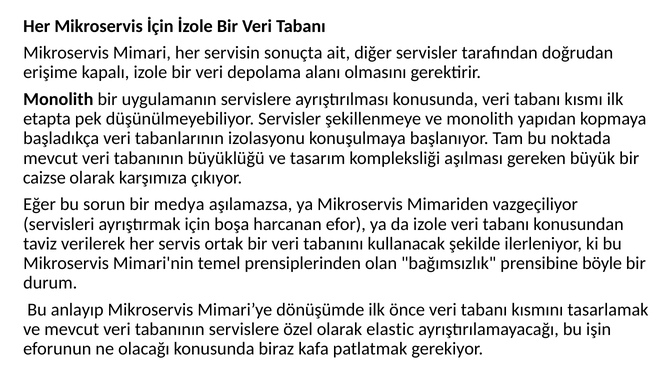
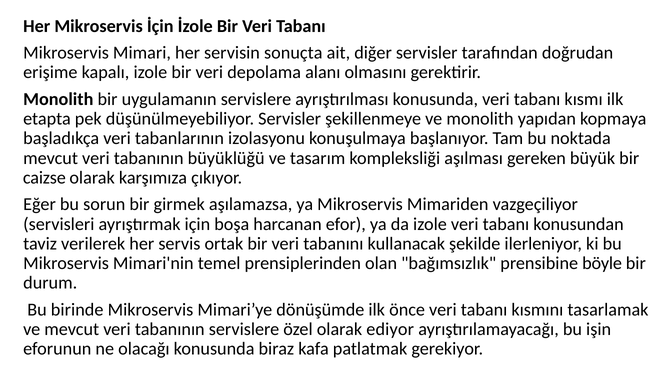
medya: medya -> girmek (179, 204)
anlayıp: anlayıp -> birinde (77, 309)
elastic: elastic -> ediyor (390, 329)
